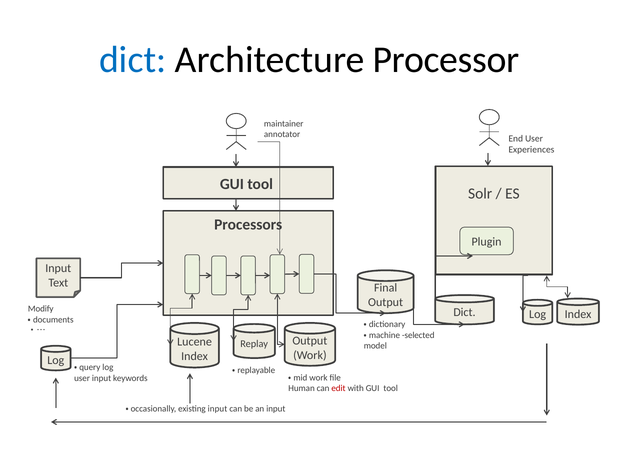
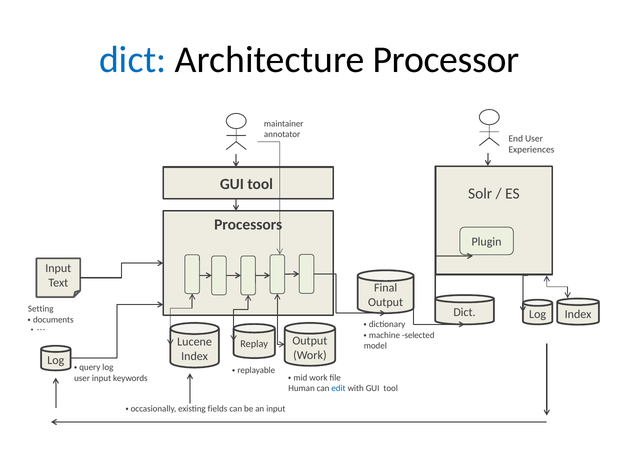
Modify: Modify -> Setting (41, 308)
edit colour: red -> blue (339, 388)
existing input: input -> fields (218, 409)
